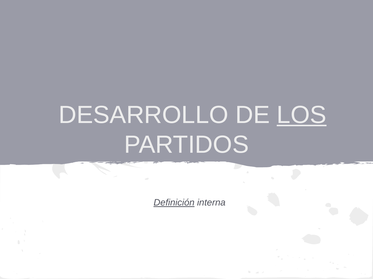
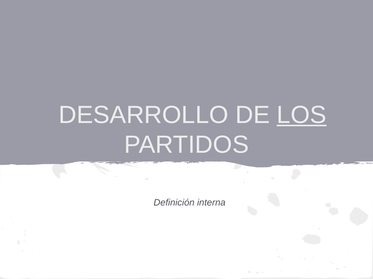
Definición underline: present -> none (174, 203)
